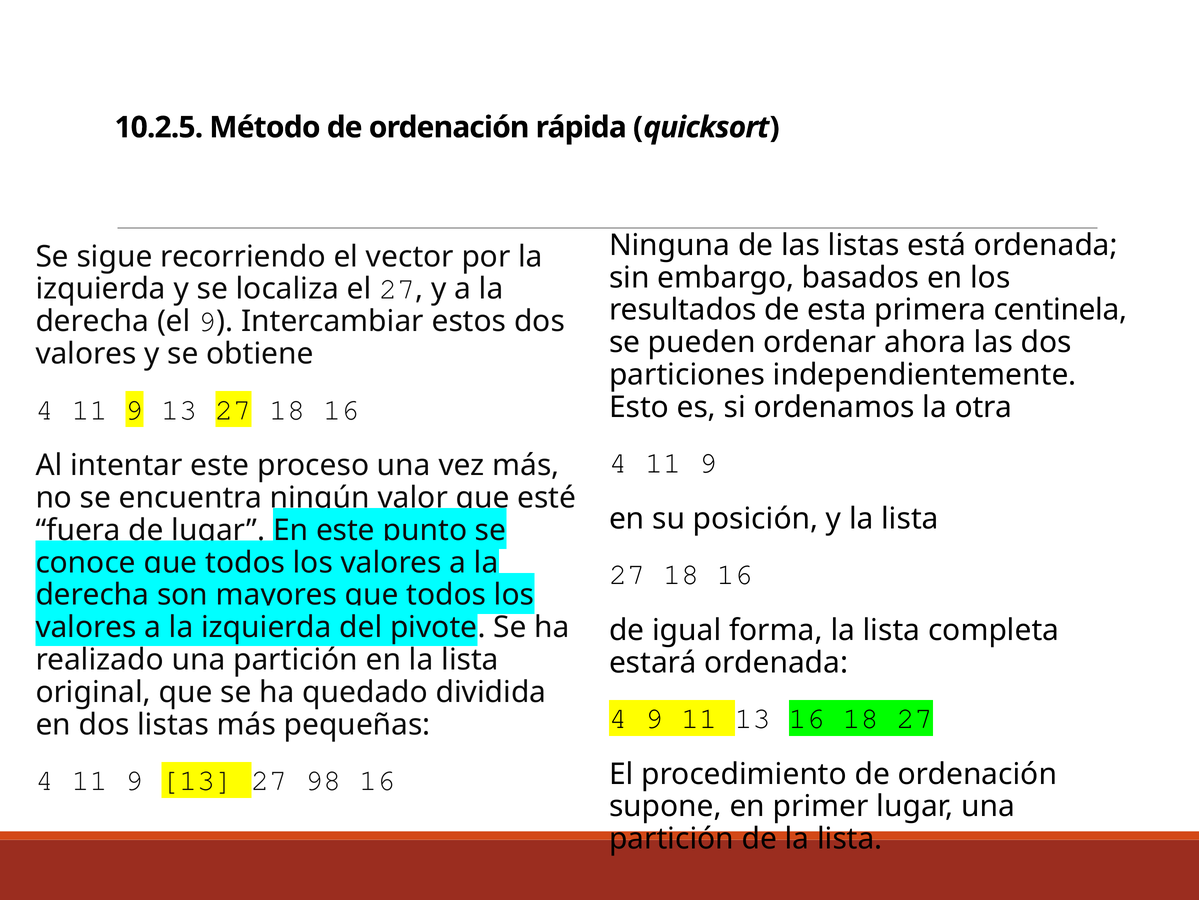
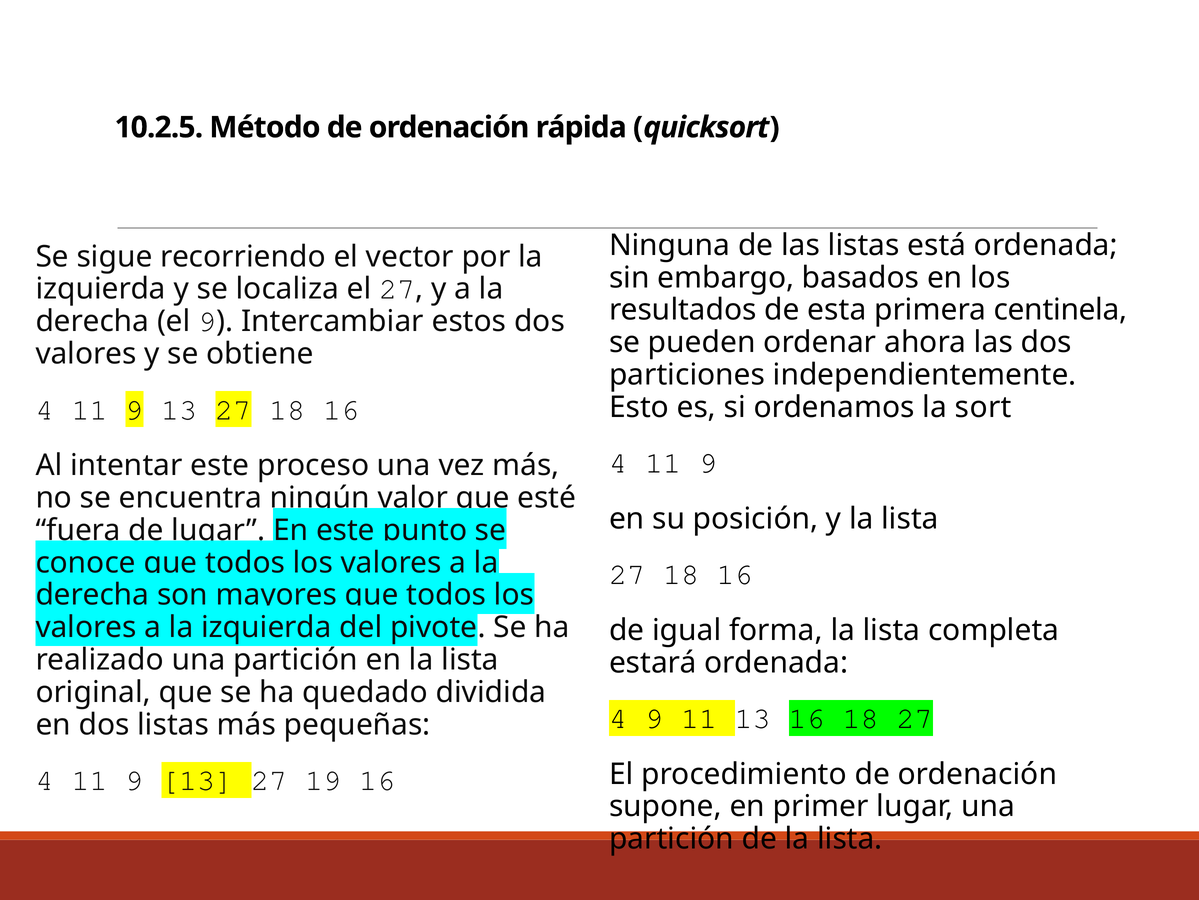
otra: otra -> sort (983, 407)
98: 98 -> 19 (323, 780)
